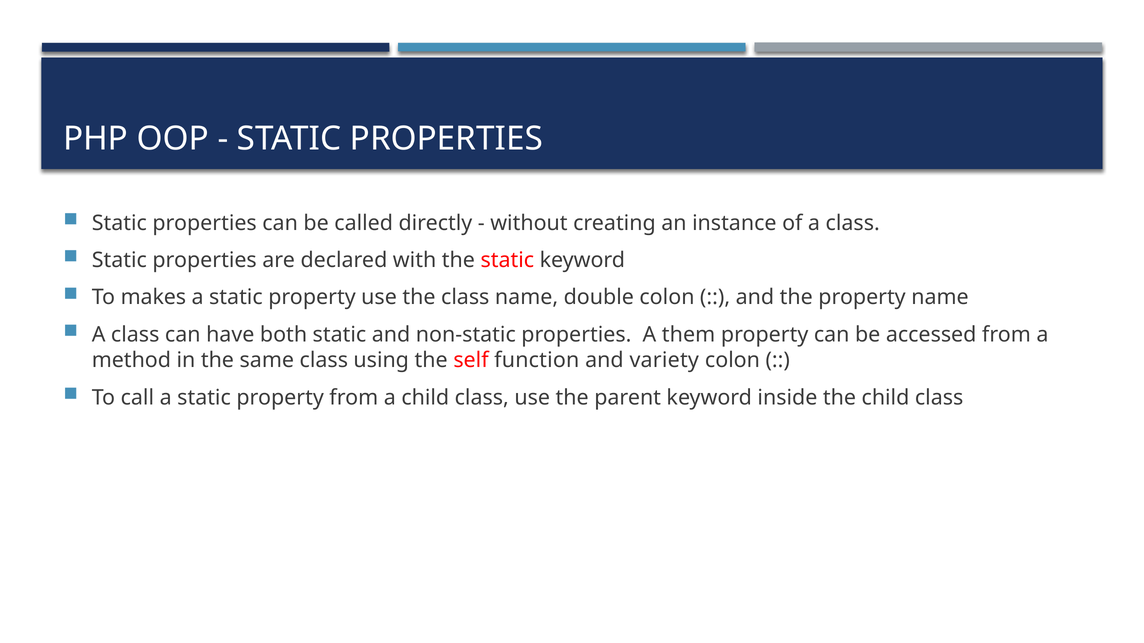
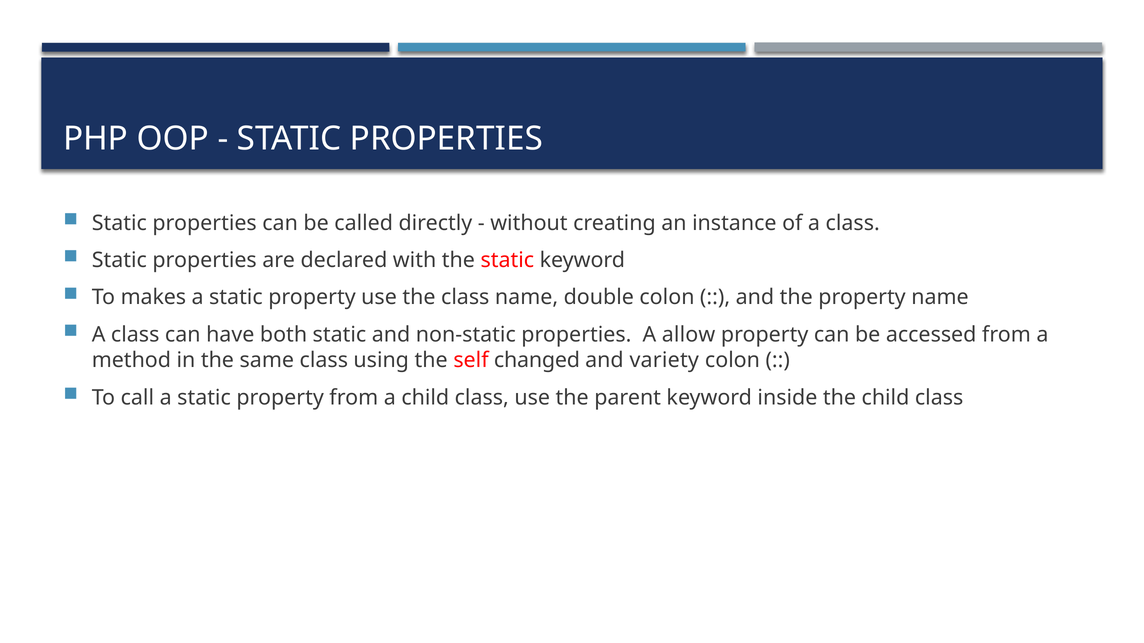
them: them -> allow (689, 335)
function: function -> changed (537, 361)
